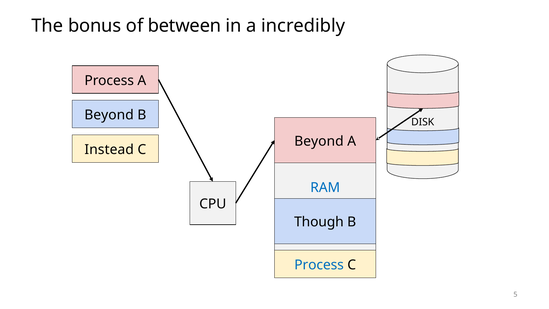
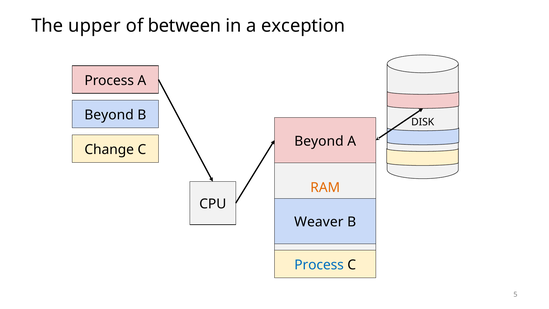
bonus: bonus -> upper (95, 26)
incredibly: incredibly -> exception (303, 26)
Instead: Instead -> Change (109, 149)
RAM colour: blue -> orange (325, 188)
Though: Though -> Weaver (319, 222)
